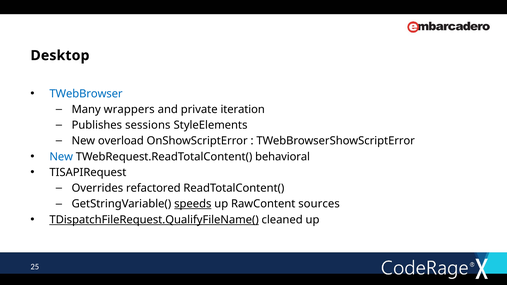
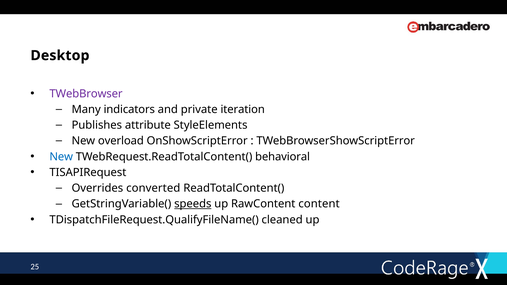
TWebBrowser colour: blue -> purple (86, 94)
wrappers: wrappers -> indicators (129, 109)
sessions: sessions -> attribute (148, 125)
refactored: refactored -> converted (153, 188)
sources: sources -> content (319, 204)
TDispatchFileRequest.QualifyFileName( underline: present -> none (154, 220)
